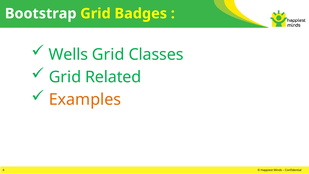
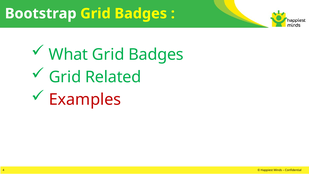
Wells: Wells -> What (68, 54)
Classes: Classes -> Badges (156, 54)
Examples colour: orange -> red (85, 100)
